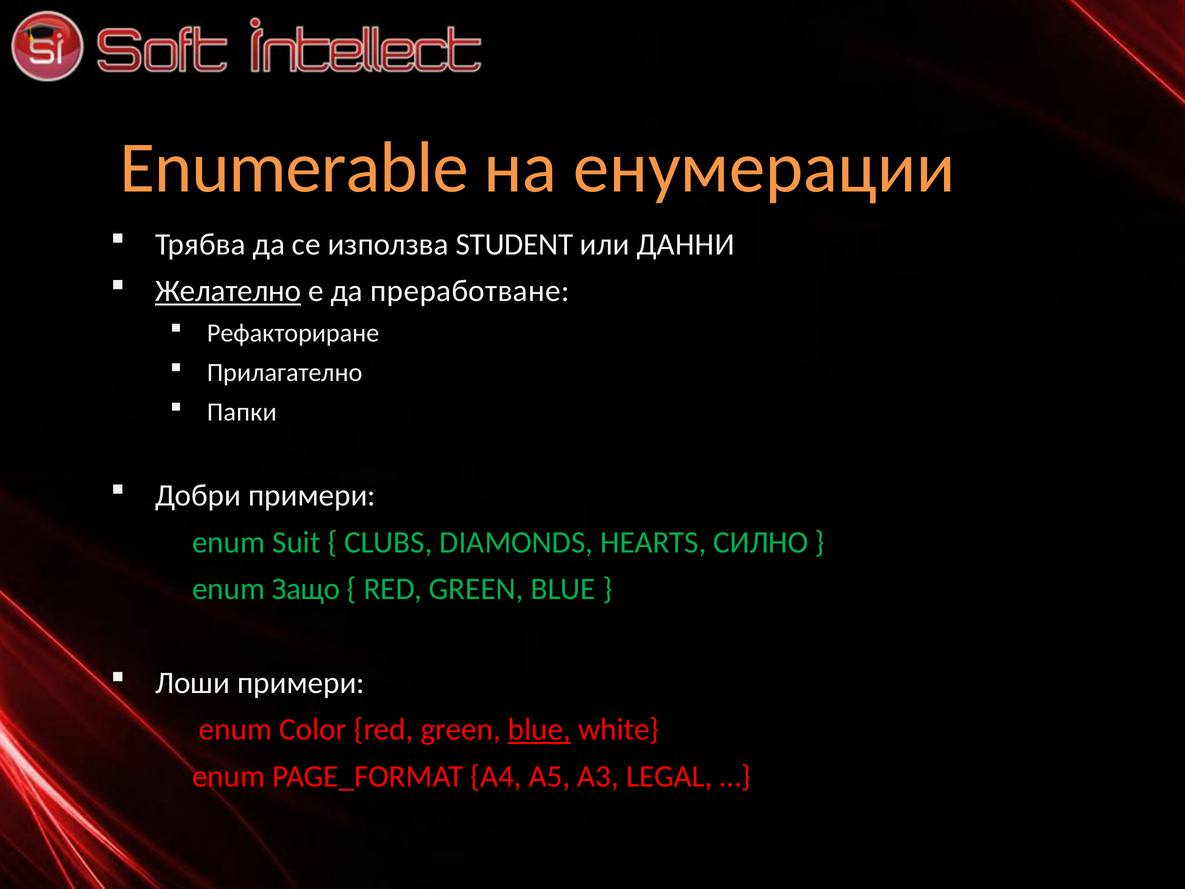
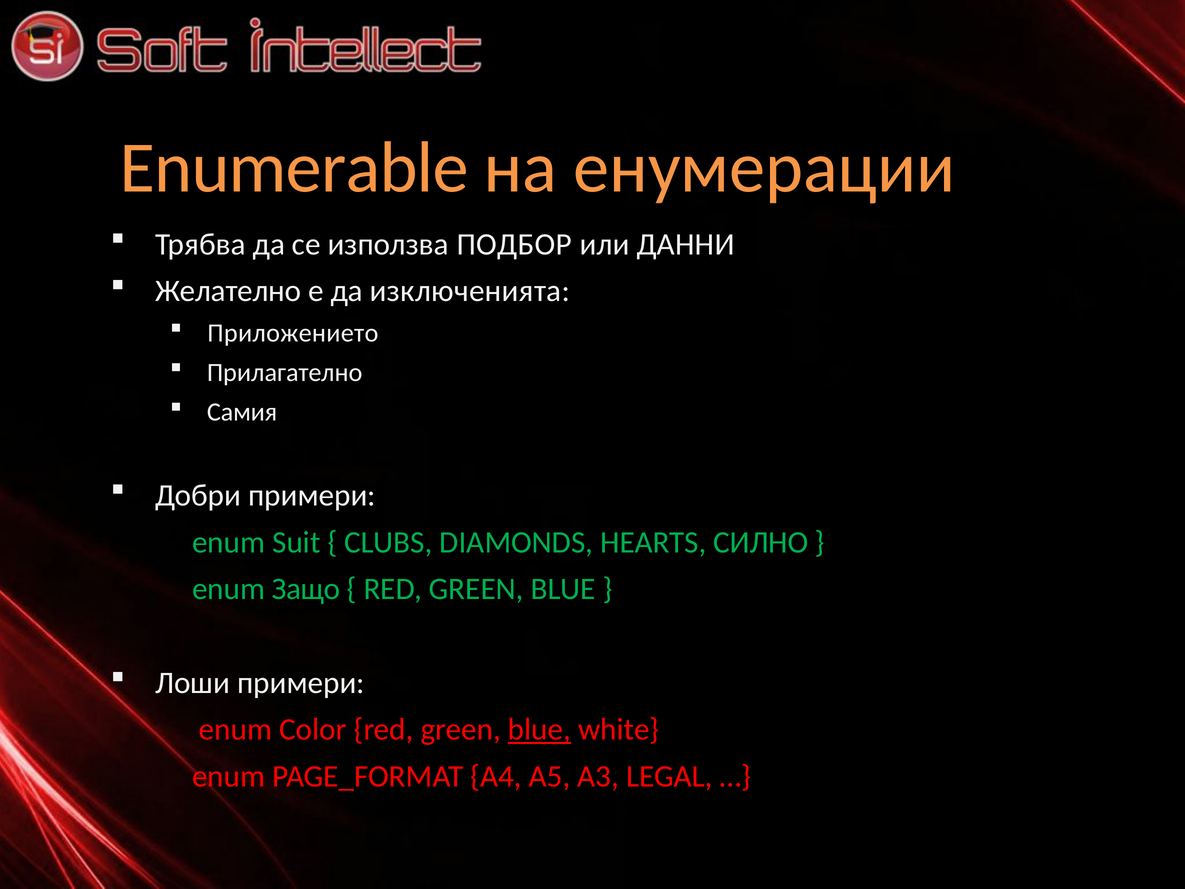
STUDENT: STUDENT -> ПОДБОР (514, 244)
Желателно underline: present -> none (228, 291)
преработване: преработване -> изключенията (470, 291)
Рефакториране: Рефакториране -> Приложението (293, 333)
Папки: Папки -> Самия (242, 412)
